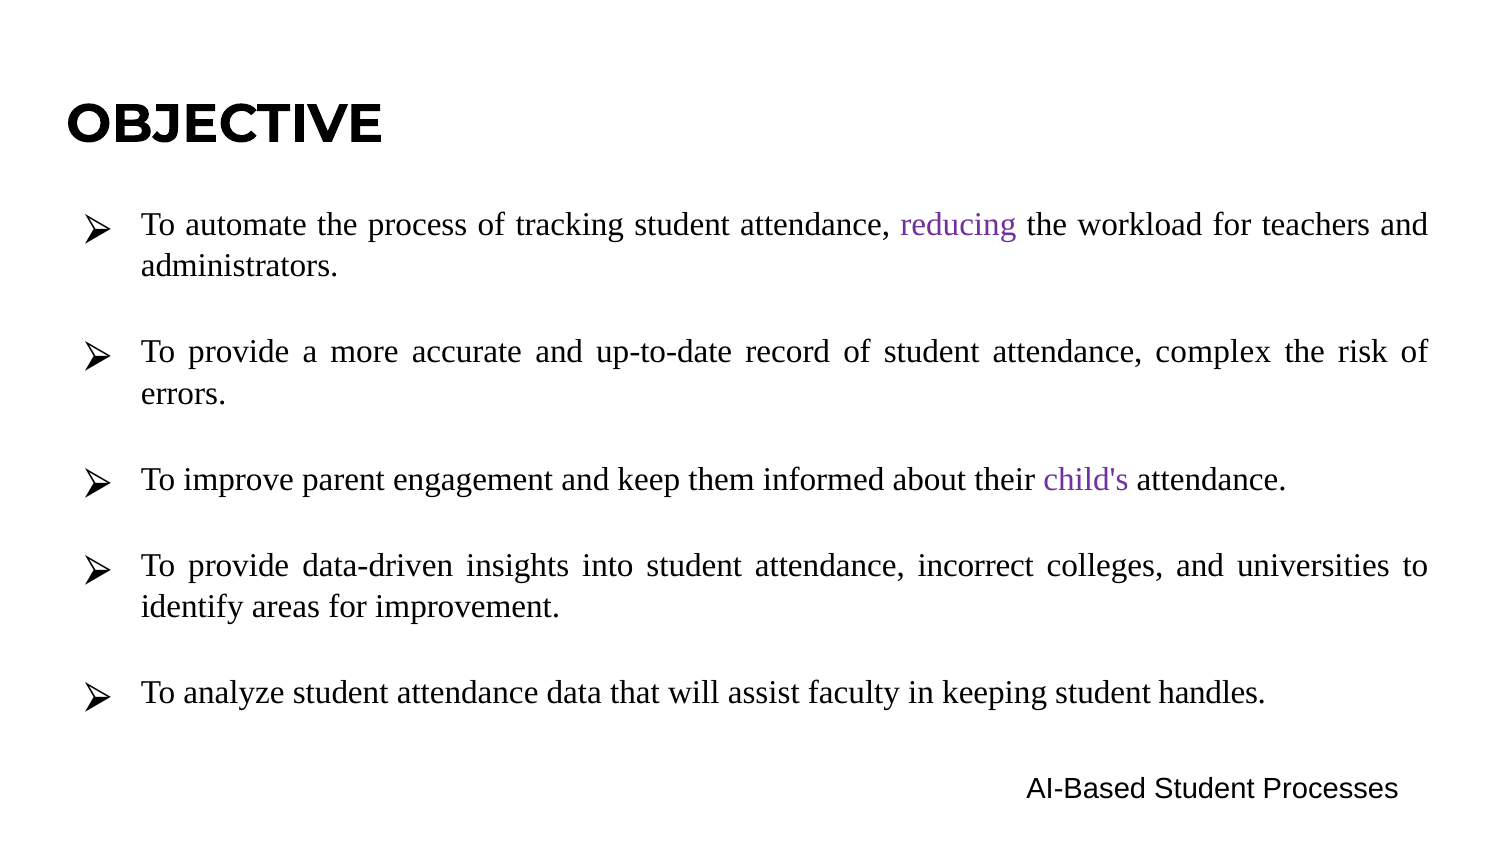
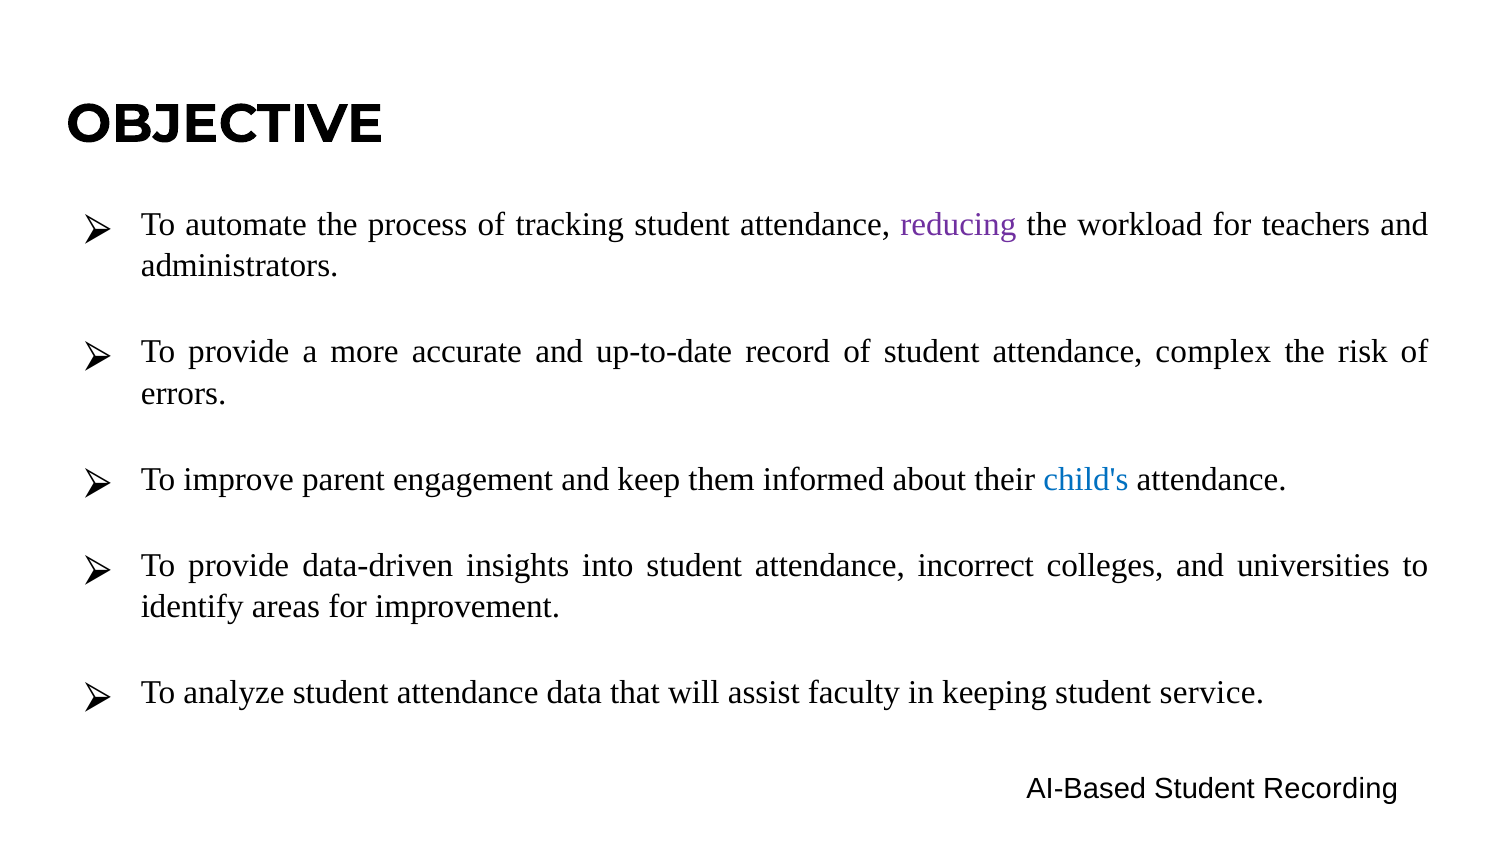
child's colour: purple -> blue (1086, 479)
handles: handles -> service (1212, 693)
Processes: Processes -> Recording (1331, 789)
